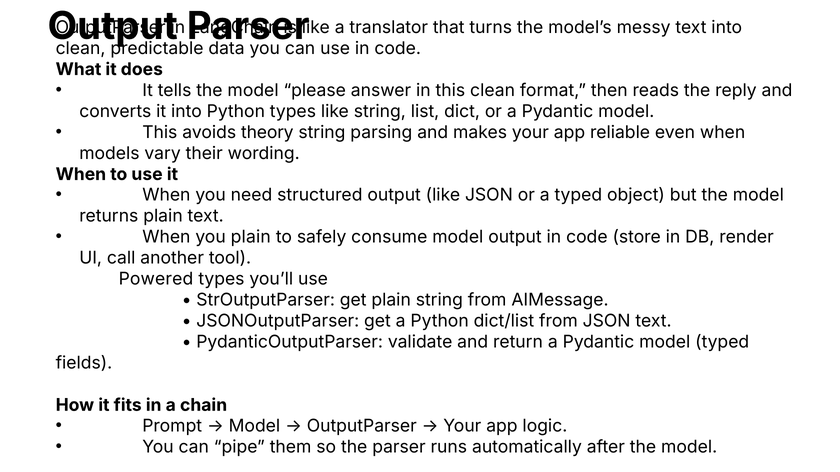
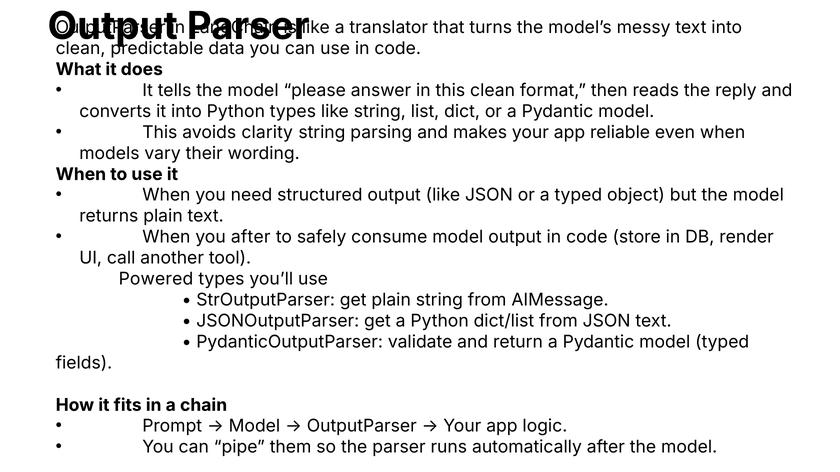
theory: theory -> clarity (267, 132)
you plain: plain -> after (251, 237)
